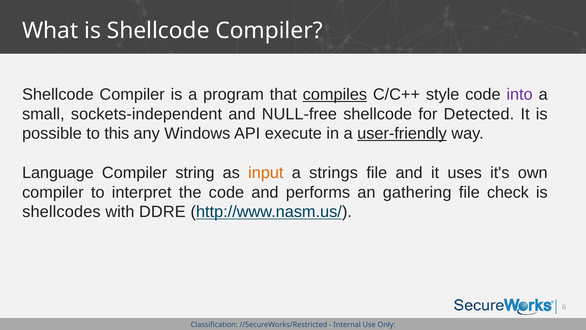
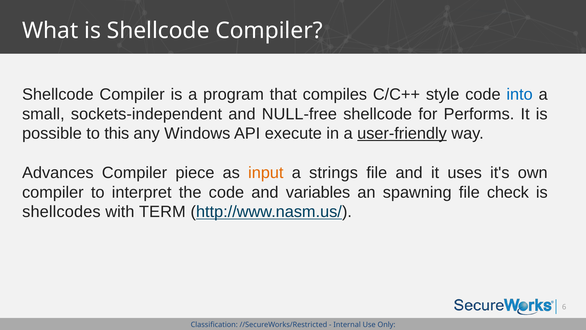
compiles underline: present -> none (335, 94)
into colour: purple -> blue (520, 94)
Detected: Detected -> Performs (479, 114)
Language: Language -> Advances (58, 173)
string: string -> piece (195, 173)
performs: performs -> variables (318, 192)
gathering: gathering -> spawning (417, 192)
DDRE: DDRE -> TERM (162, 212)
